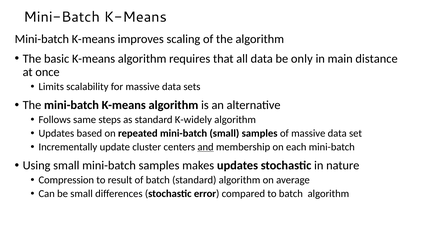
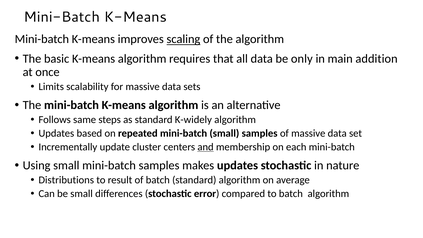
scaling underline: none -> present (183, 39)
distance: distance -> addition (377, 59)
Compression: Compression -> Distributions (66, 180)
